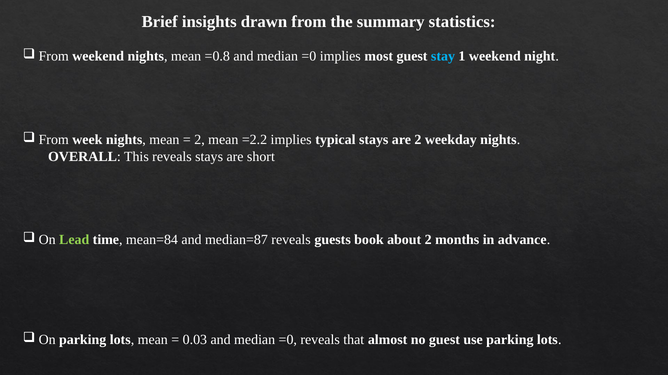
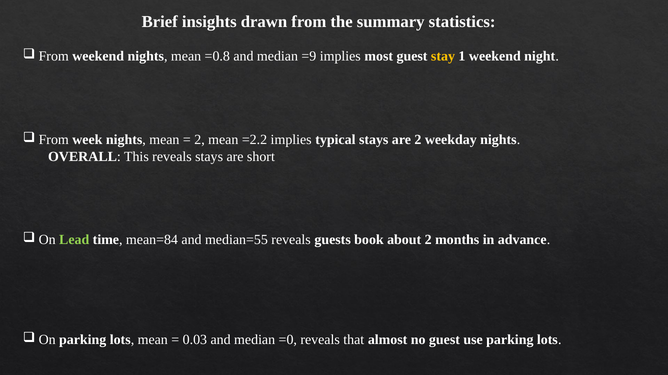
=0.8 and median =0: =0 -> =9 (309, 56)
stay colour: light blue -> yellow (443, 56)
median=87: median=87 -> median=55 (236, 240)
